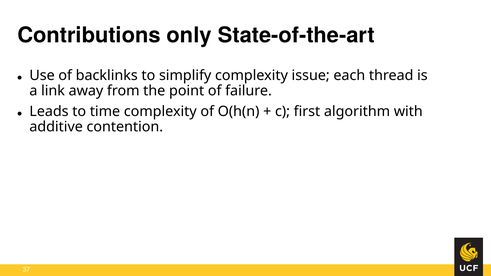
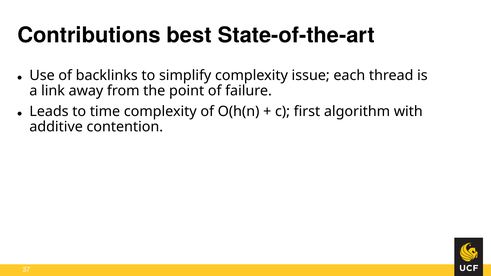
only: only -> best (189, 35)
